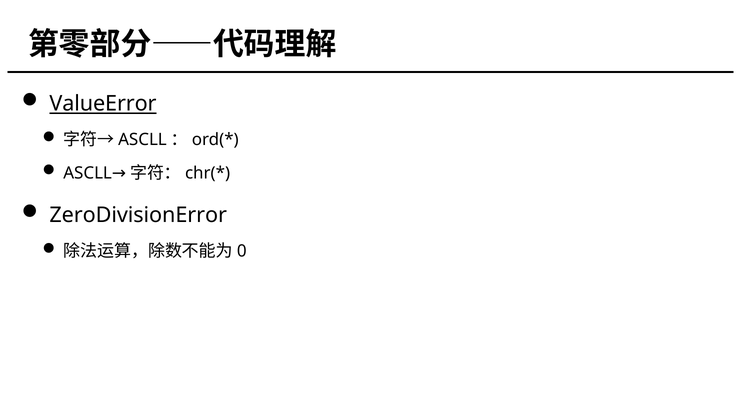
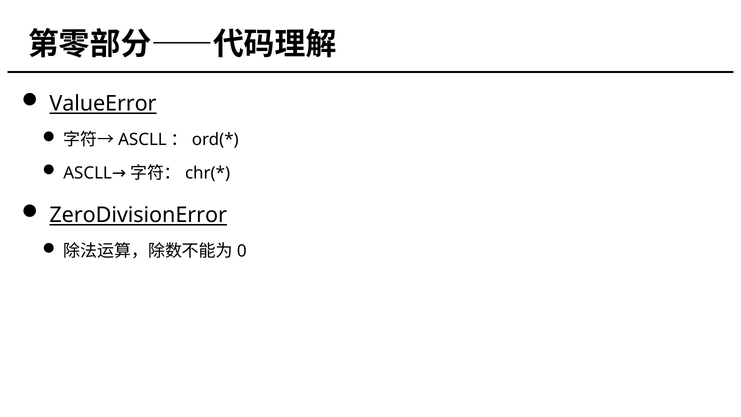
ZeroDivisionError underline: none -> present (138, 215)
